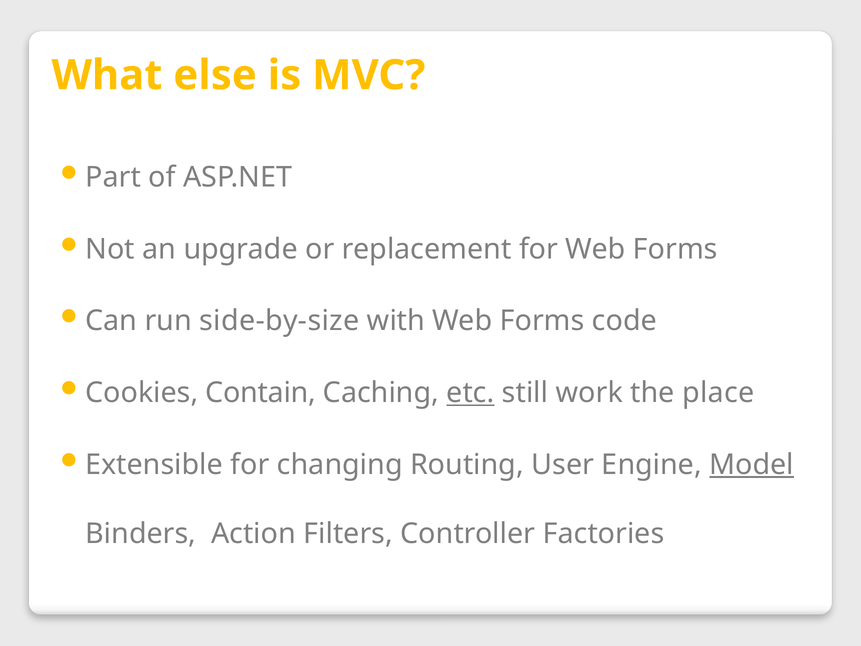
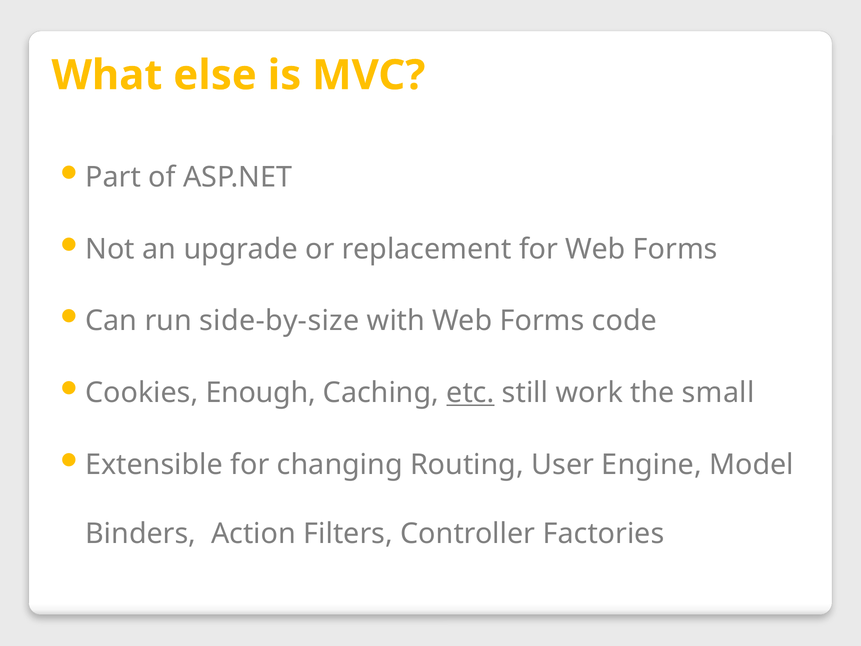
Contain: Contain -> Enough (261, 393)
place: place -> small (718, 393)
Model underline: present -> none (752, 465)
